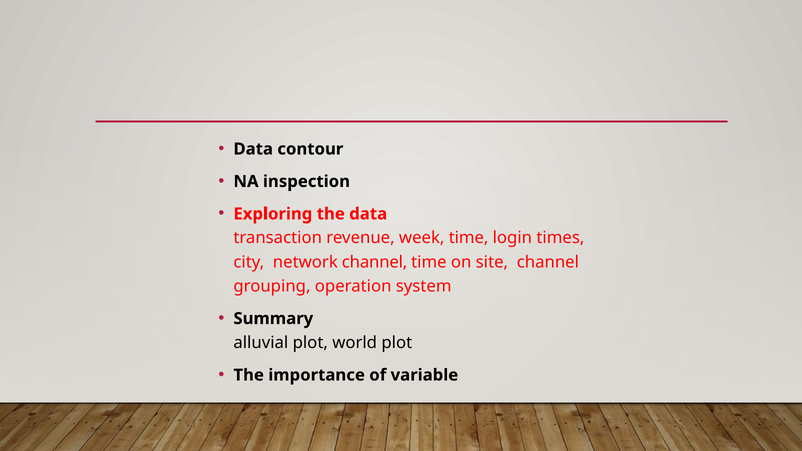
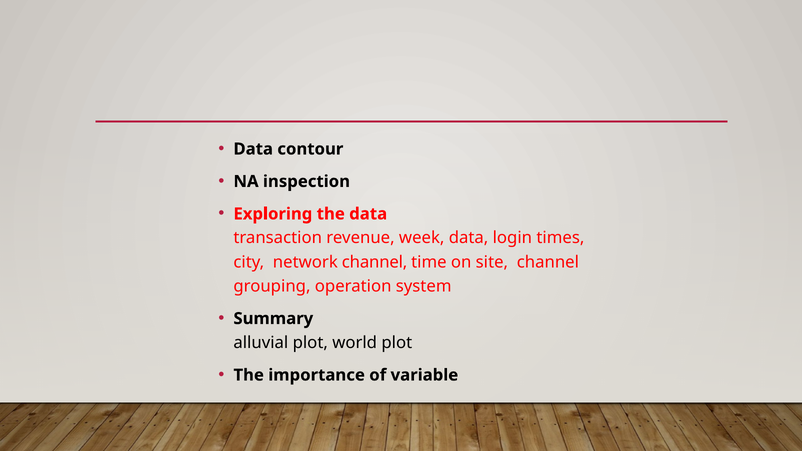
week time: time -> data (469, 238)
